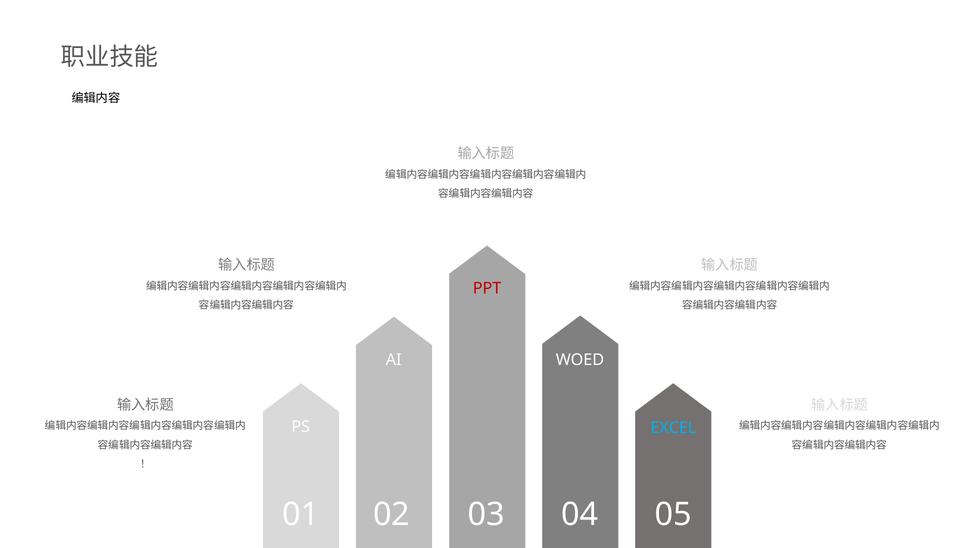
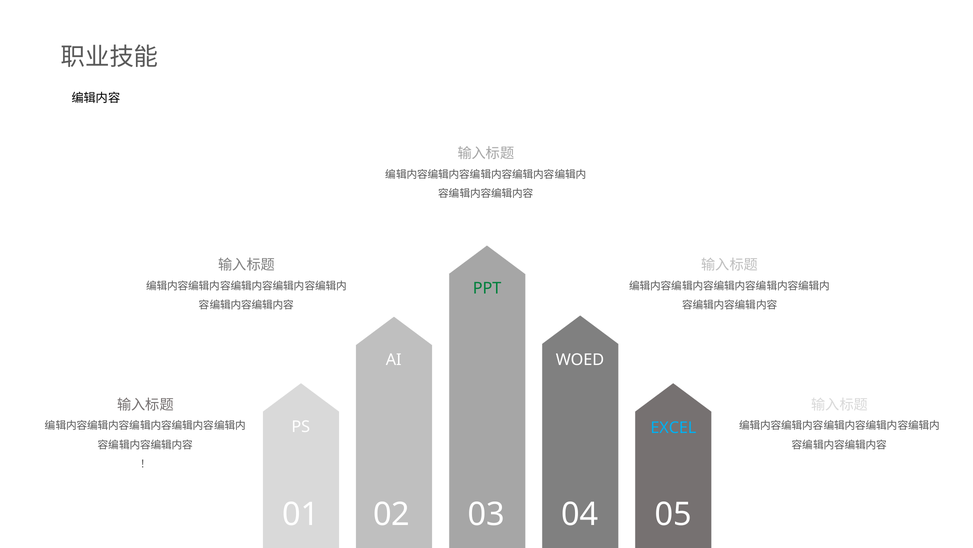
PPT colour: red -> green (487, 288)
